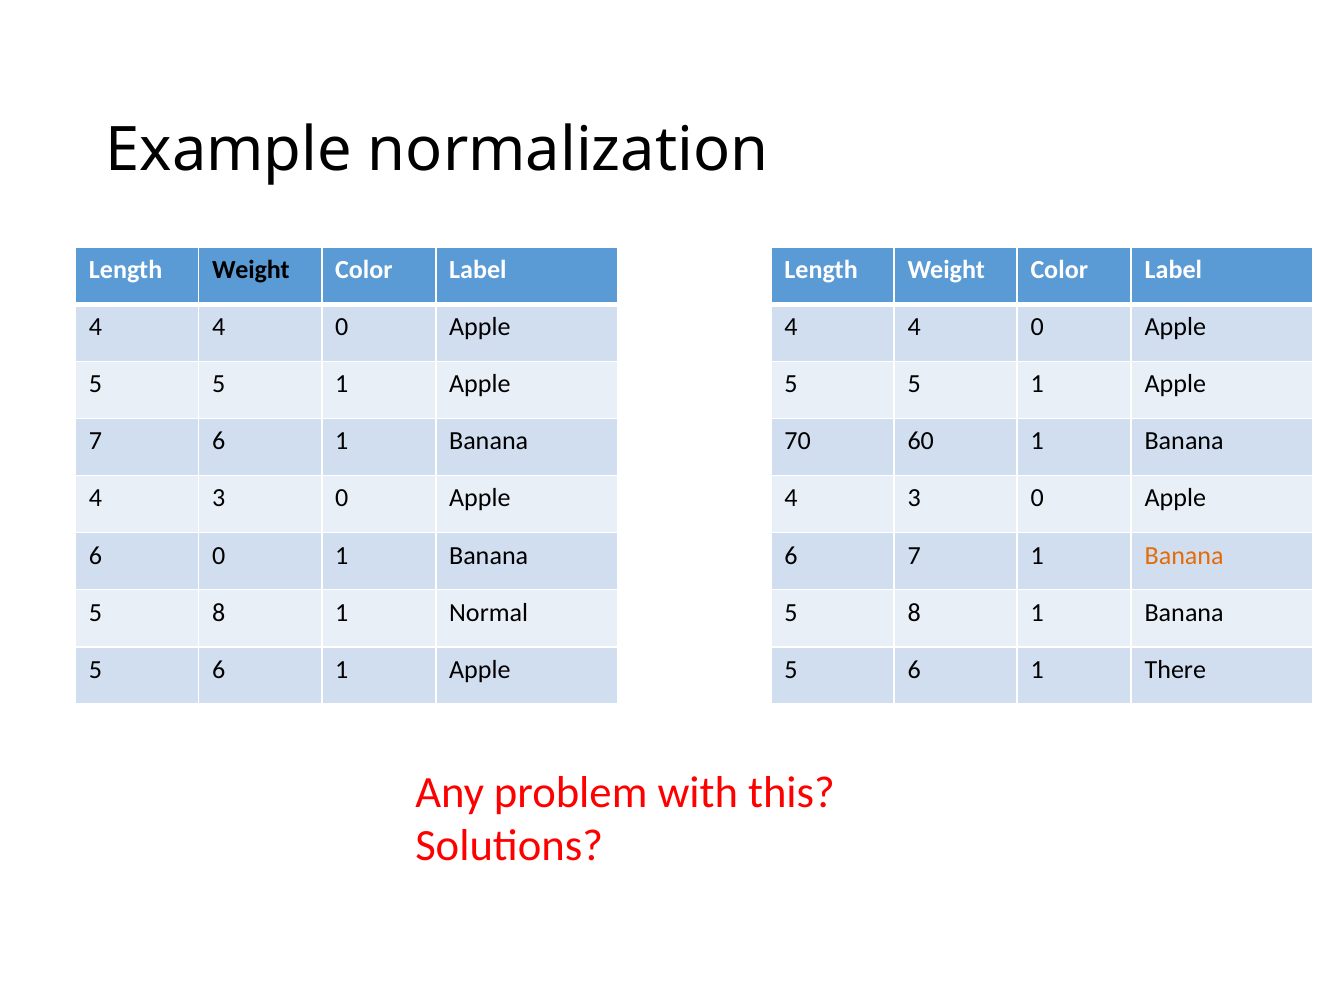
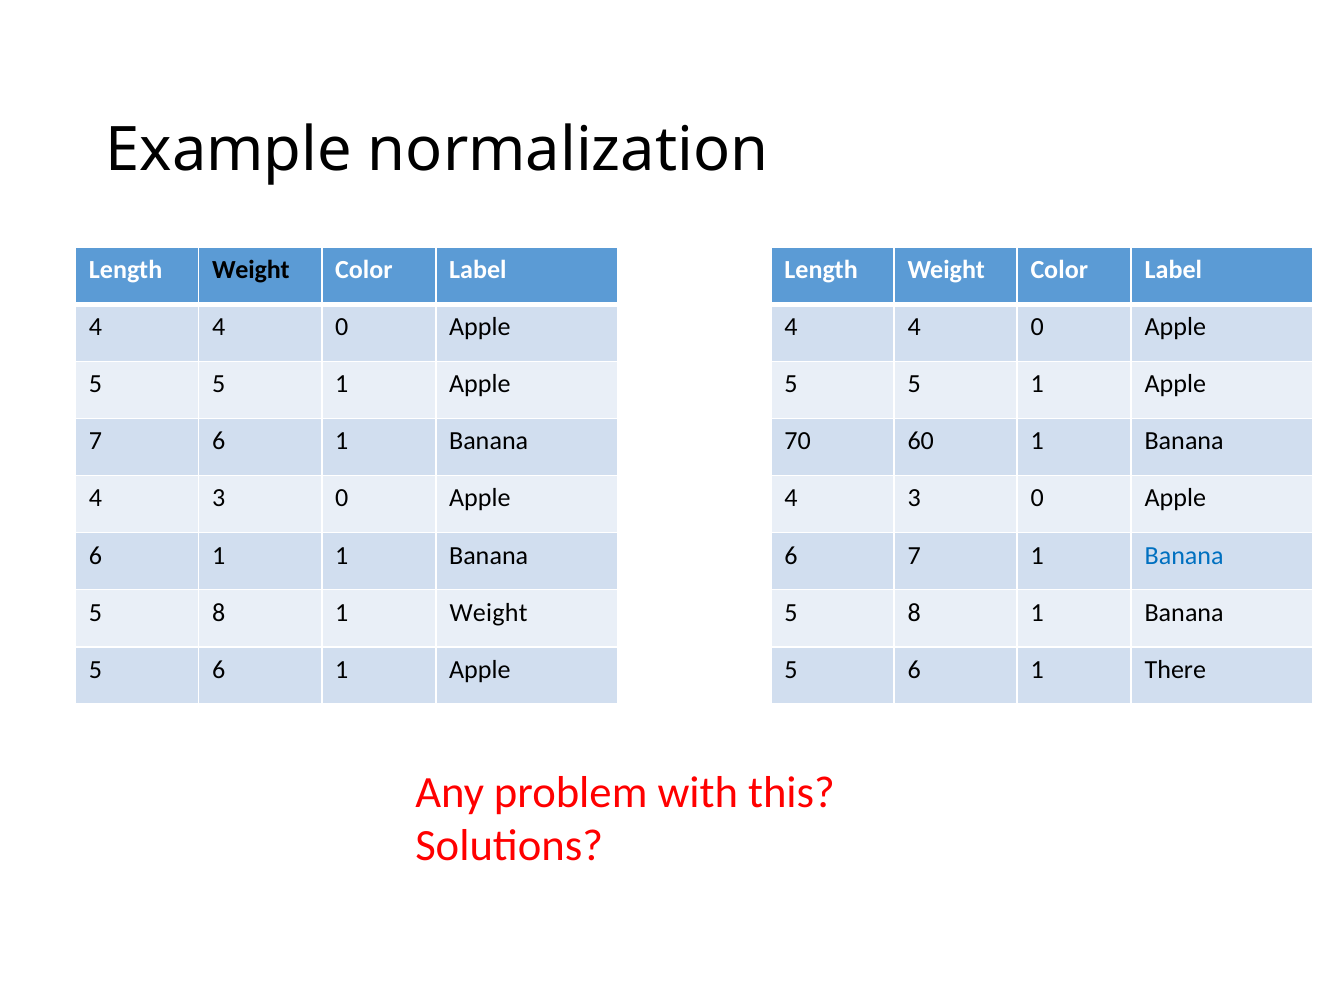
0: 0 -> 1 (219, 555)
Banana colour: orange -> blue (1184, 555)
1 Normal: Normal -> Weight (489, 613)
